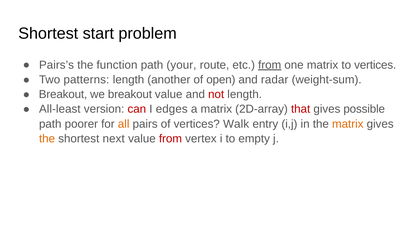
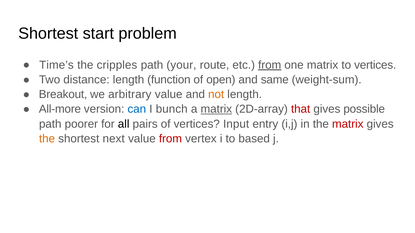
Pairs’s: Pairs’s -> Time’s (57, 65)
function: function -> cripples (117, 65)
patterns: patterns -> distance (86, 80)
another: another -> function (169, 80)
radar: radar -> same (275, 80)
we breakout: breakout -> arbitrary (130, 95)
not colour: red -> orange (216, 95)
All-least: All-least -> All-more (60, 109)
can colour: red -> blue (137, 109)
edges: edges -> bunch (172, 109)
matrix underline: none -> present (216, 109)
all colour: orange -> black (124, 124)
Walk: Walk -> Input (236, 124)
matrix colour: orange -> red (348, 124)
empty: empty -> based (254, 139)
